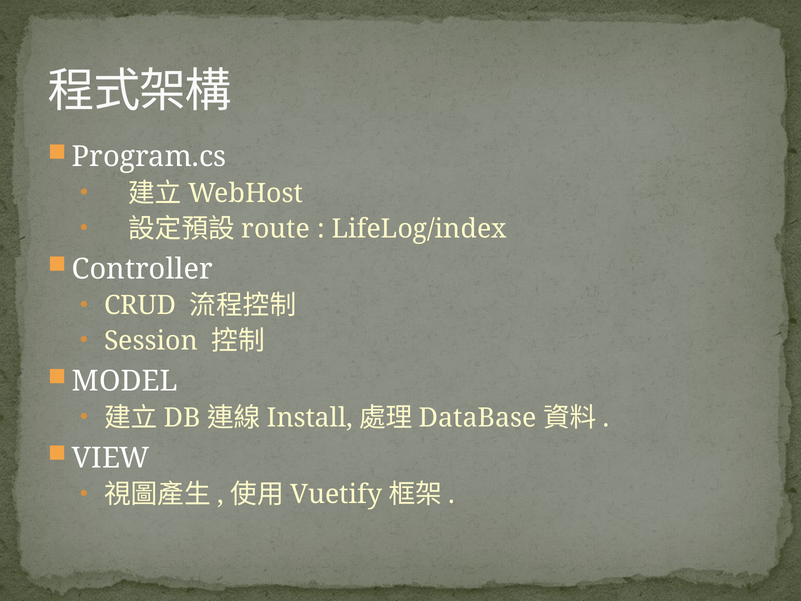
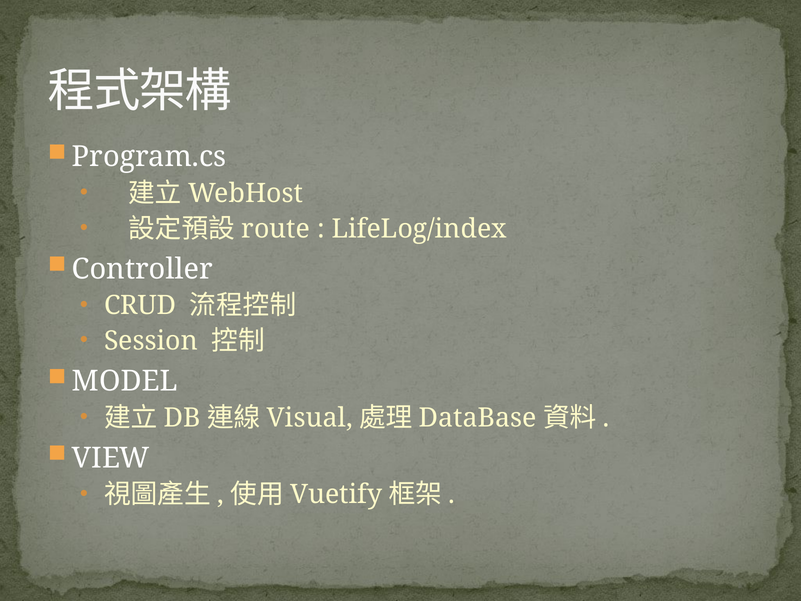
Install: Install -> Visual (310, 418)
